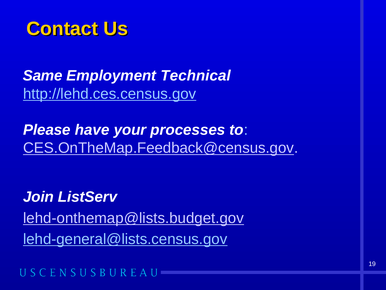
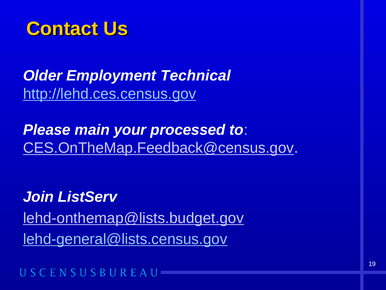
Same: Same -> Older (43, 76)
have: have -> main (92, 130)
processes: processes -> processed (188, 130)
